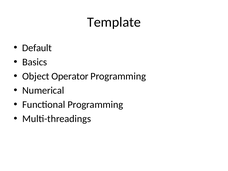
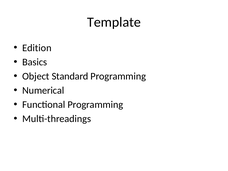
Default: Default -> Edition (37, 48)
Operator: Operator -> Standard (70, 76)
